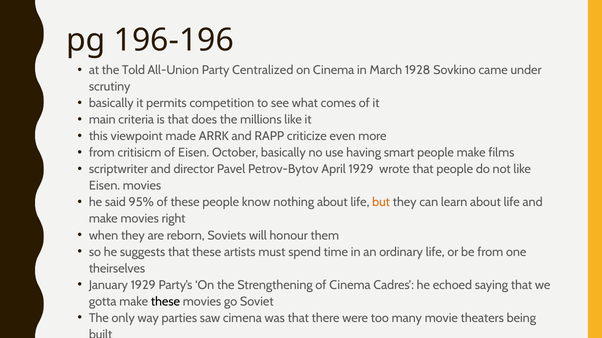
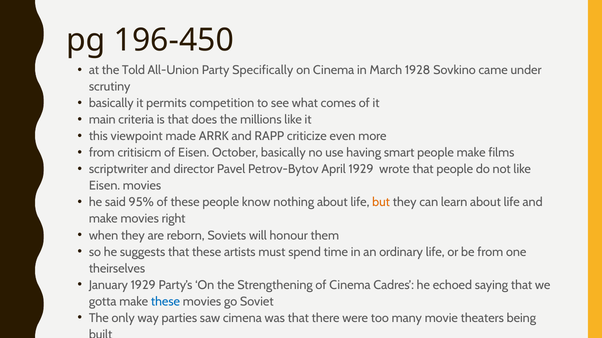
196-196: 196-196 -> 196-450 (174, 40)
Centralized: Centralized -> Specifically (263, 70)
these colour: black -> blue (165, 302)
